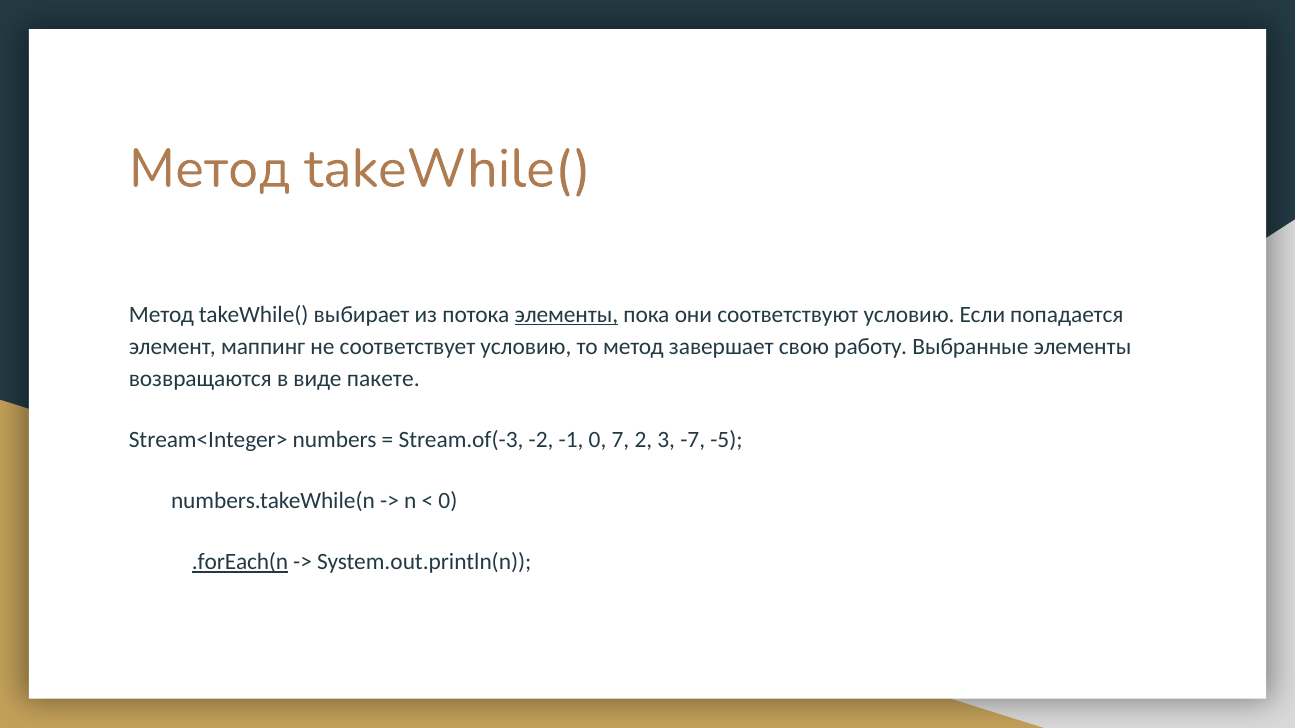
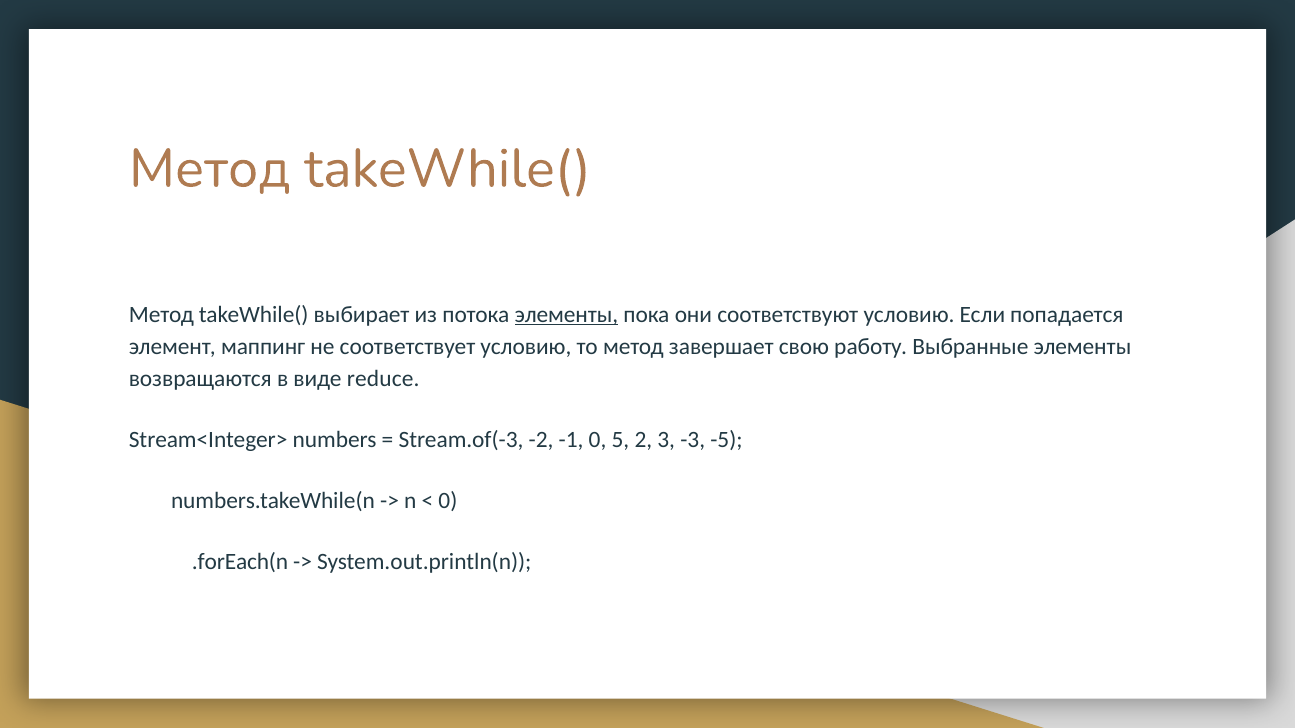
пакете: пакете -> reduce (383, 379)
7: 7 -> 5 (620, 440)
-7: -7 -> -3 (693, 440)
.forEach(n underline: present -> none (240, 562)
